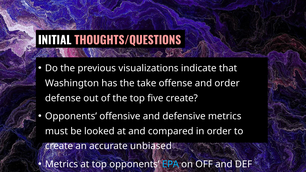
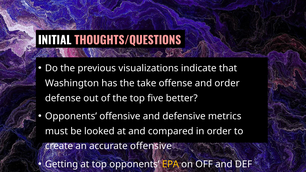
five create: create -> better (182, 98)
accurate unbiased: unbiased -> offensive (151, 146)
Metrics: Metrics -> Getting (62, 164)
EPA colour: light blue -> yellow (170, 164)
